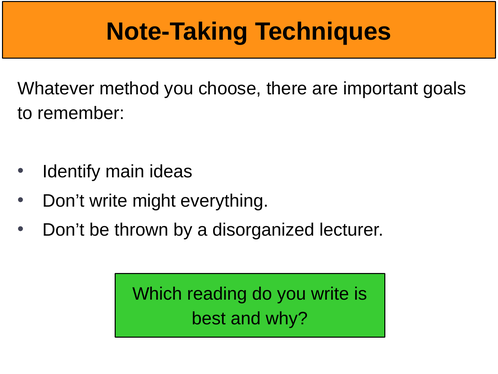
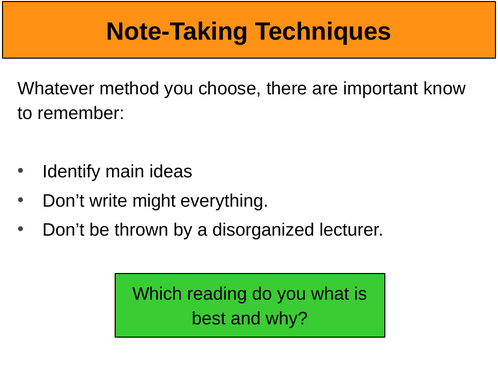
goals: goals -> know (445, 88)
you write: write -> what (330, 293)
